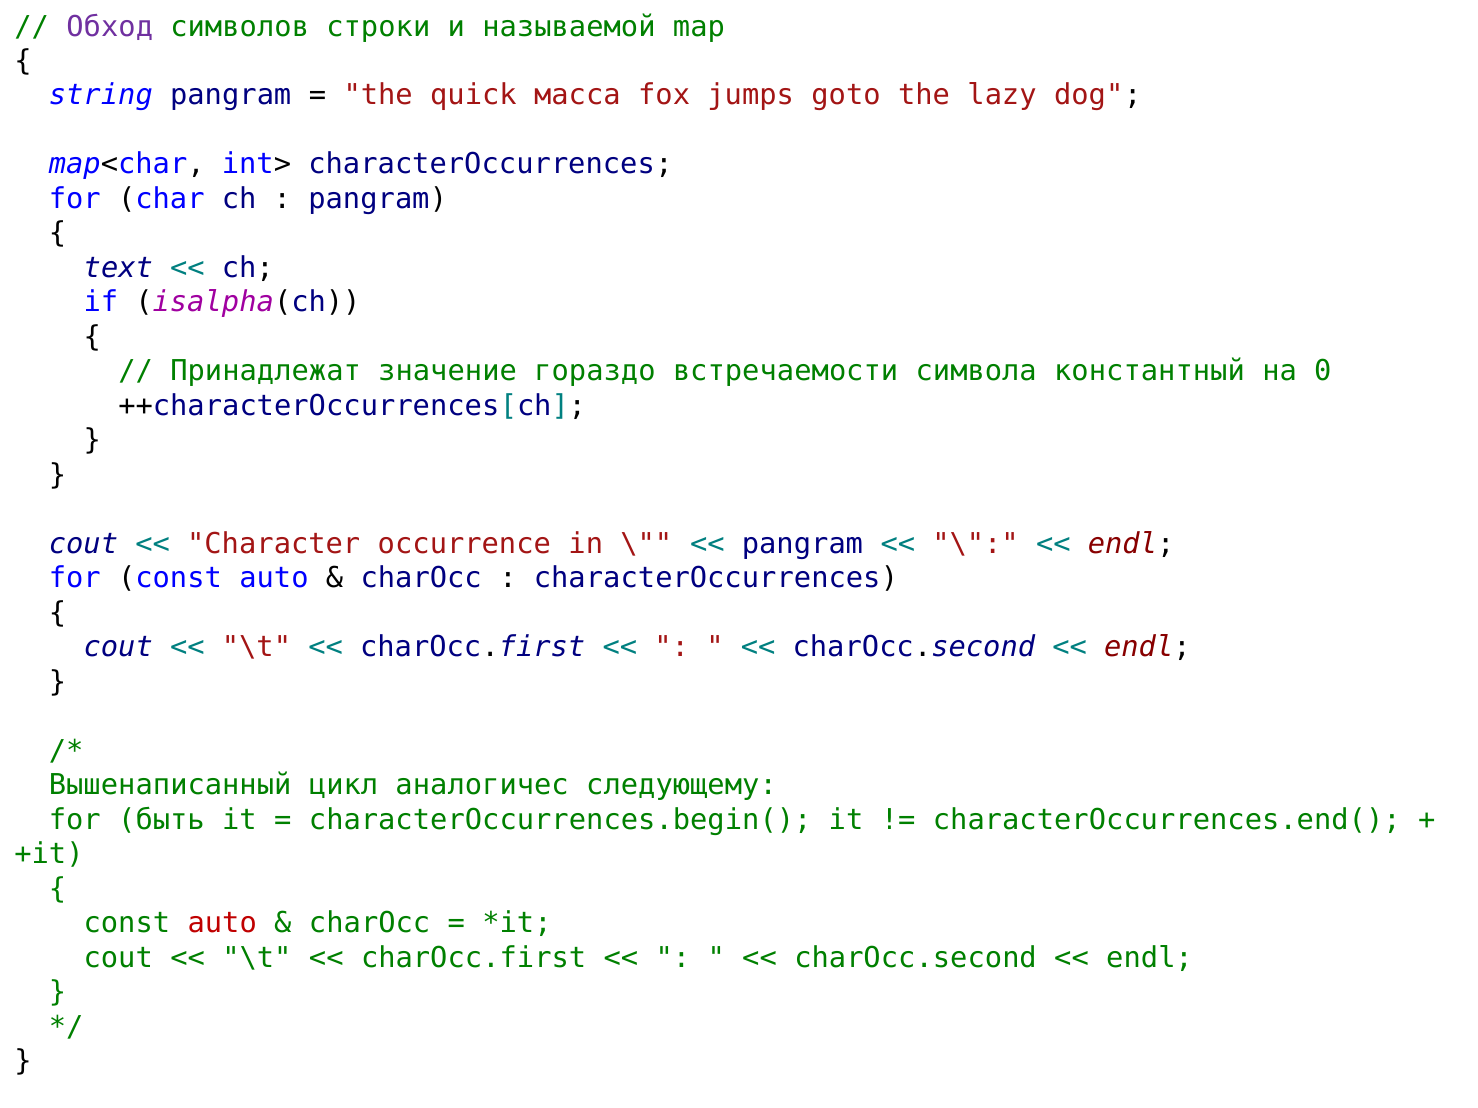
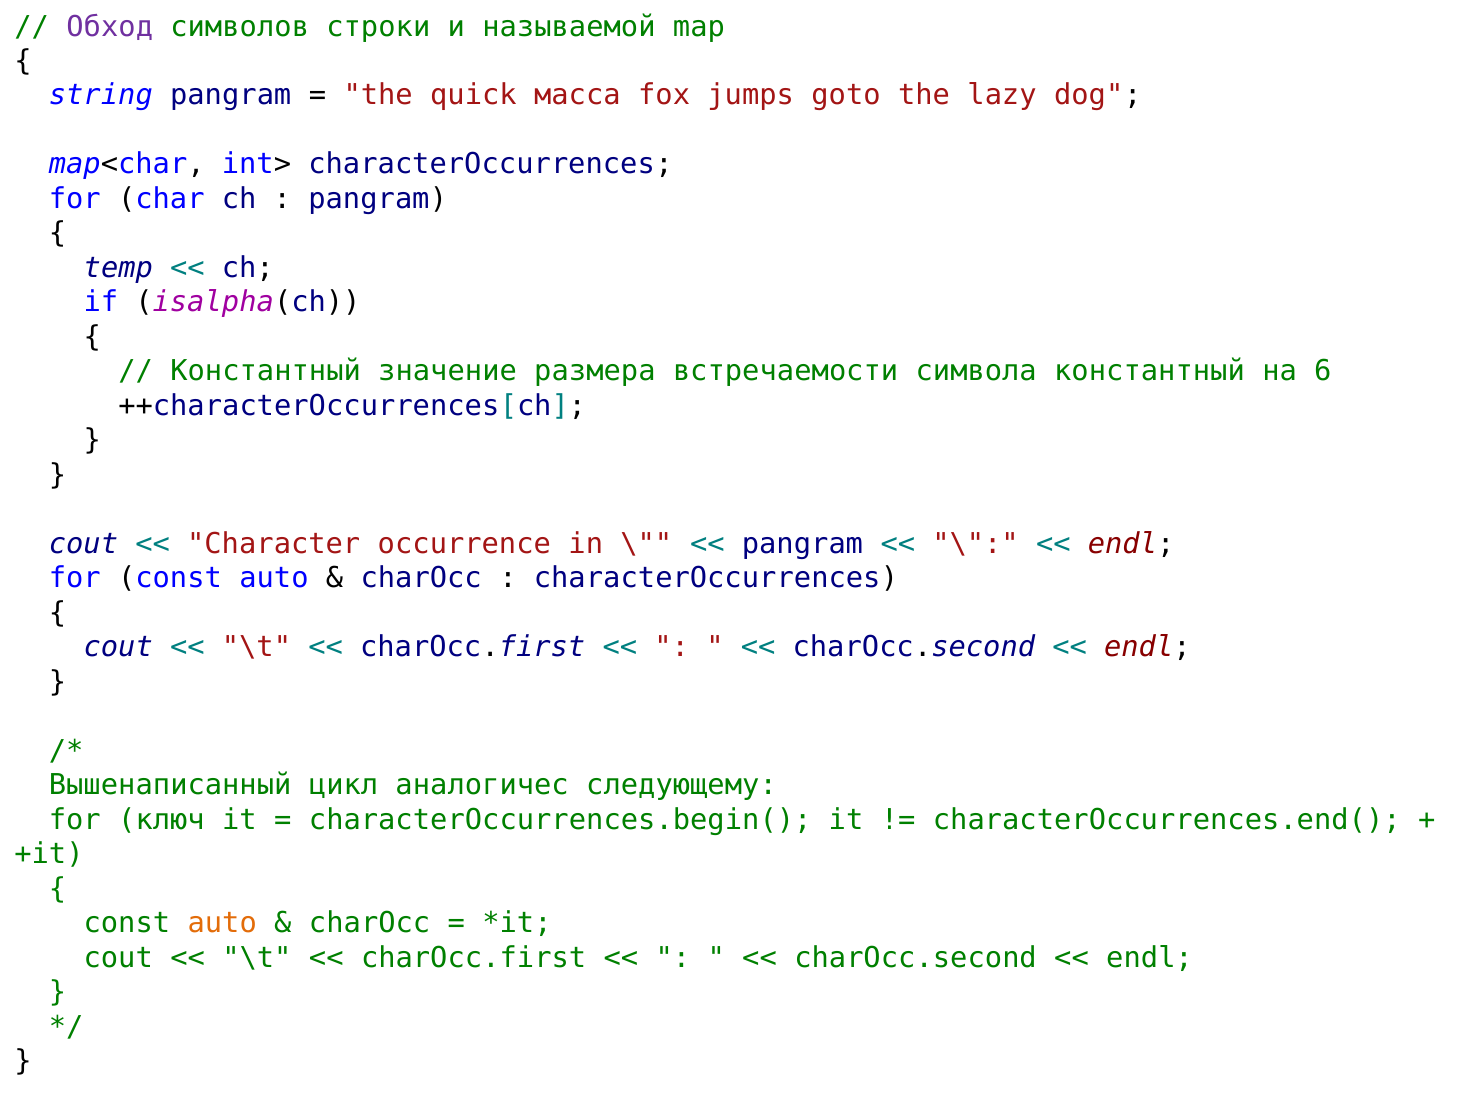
text: text -> temp (118, 268)
Принадлежат: Принадлежат -> Константный (266, 372)
гораздо: гораздо -> размера (595, 372)
0: 0 -> 6 (1323, 372)
быть: быть -> ключ (161, 820)
auto colour: red -> orange (222, 924)
